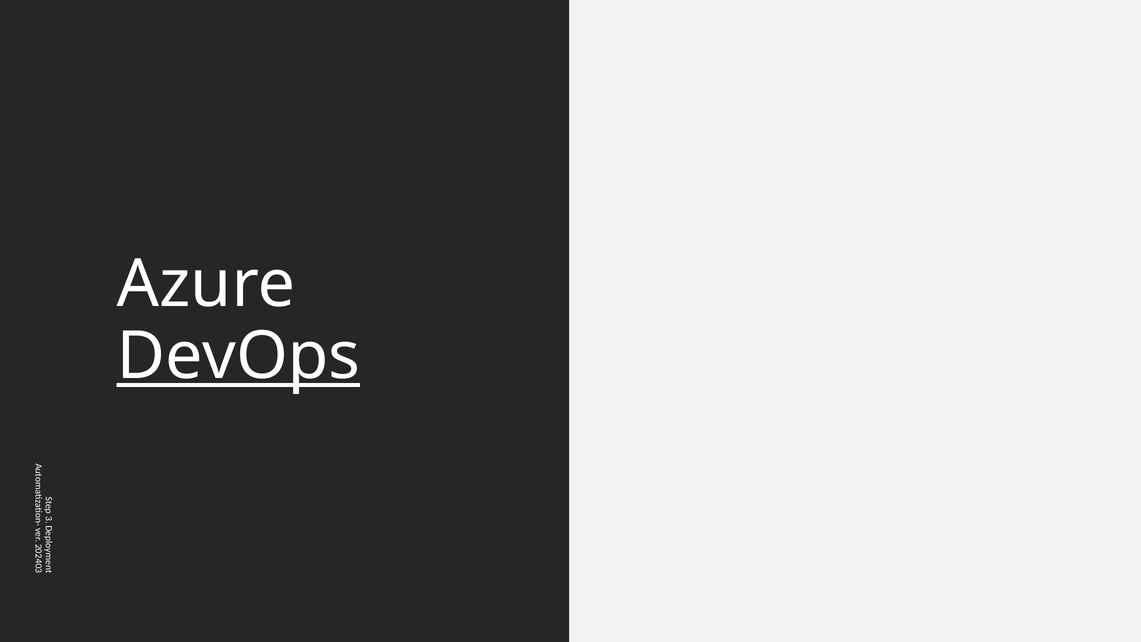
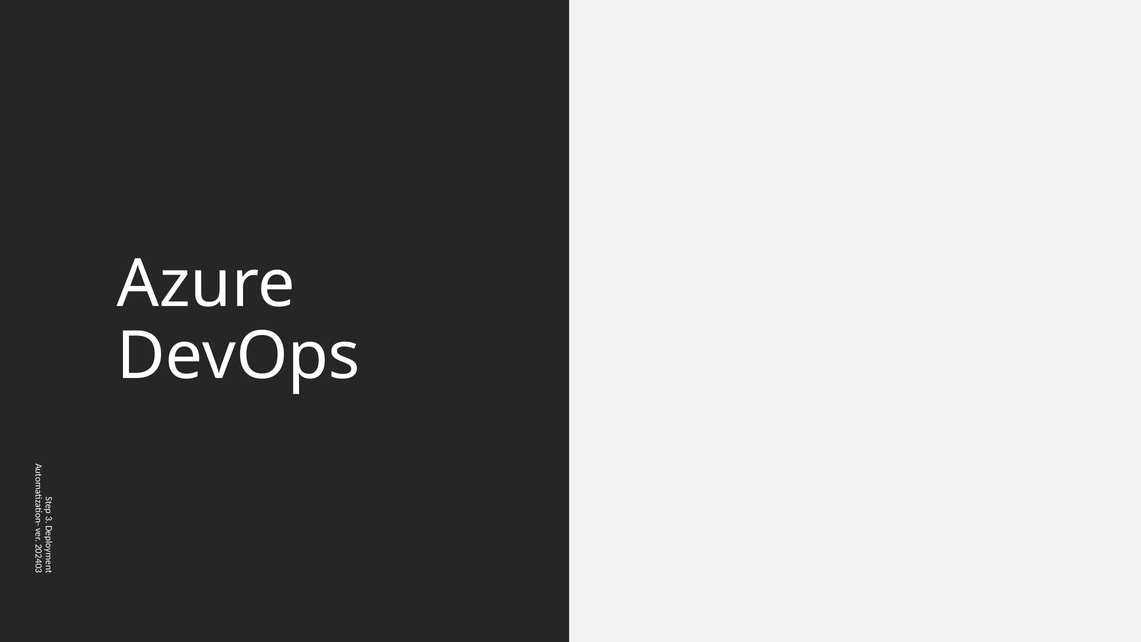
DevOps underline: present -> none (239, 356)
